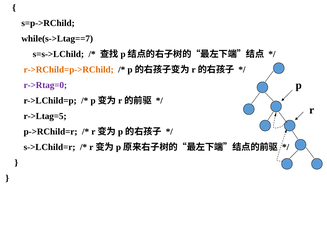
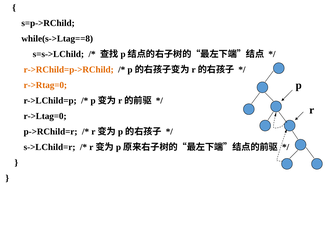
while(s->Ltag==7: while(s->Ltag==7 -> while(s->Ltag==8 (57, 39)
r->Rtag=0 colour: purple -> orange (45, 85)
r->Ltag=5: r->Ltag=5 -> r->Ltag=0 (45, 116)
